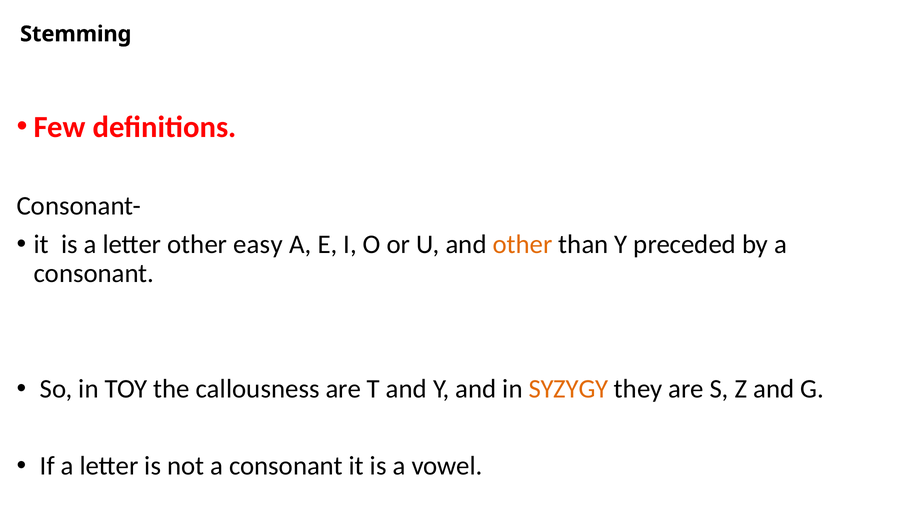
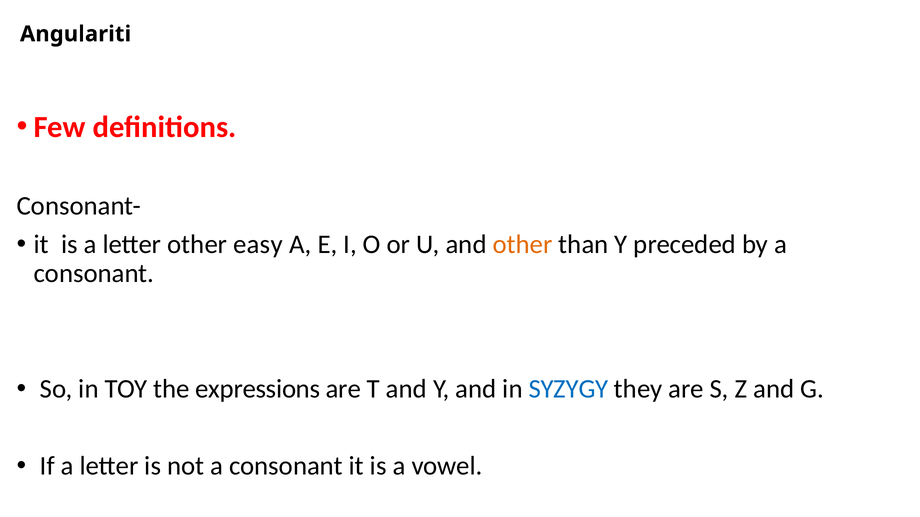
Stemming: Stemming -> Angulariti (76, 34)
callousness: callousness -> expressions (258, 389)
SYZYGY colour: orange -> blue (568, 389)
